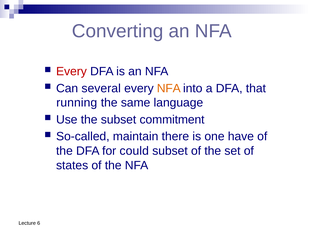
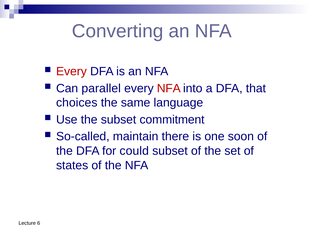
several: several -> parallel (101, 89)
NFA colour: orange -> red (169, 89)
running: running -> choices (77, 103)
have: have -> soon (241, 137)
